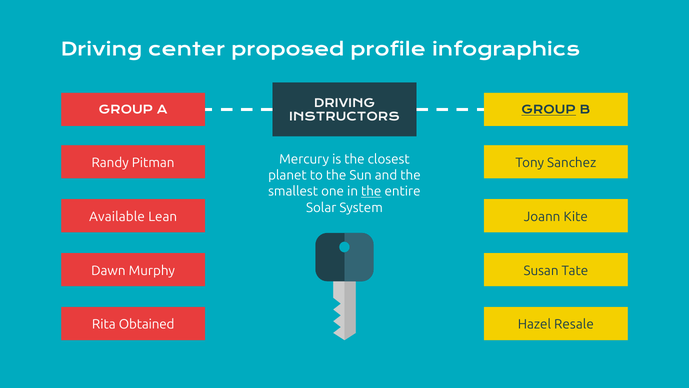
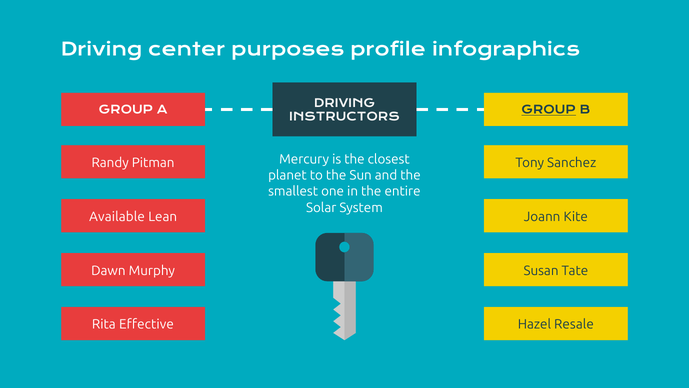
proposed: proposed -> purposes (288, 49)
the underline: present -> none (371, 191)
Obtained: Obtained -> Effective (146, 324)
